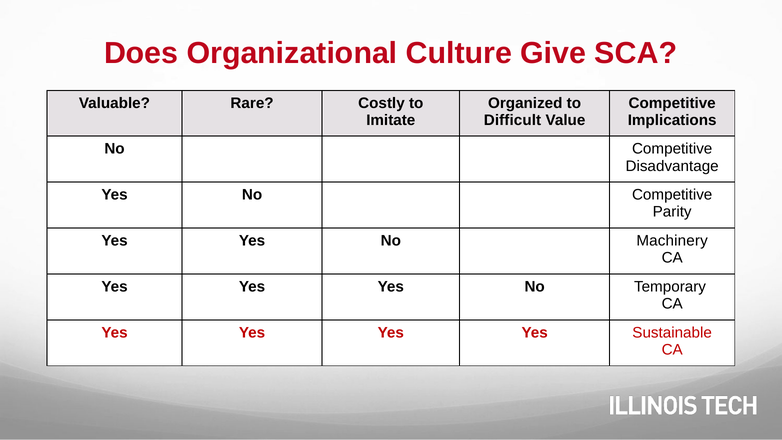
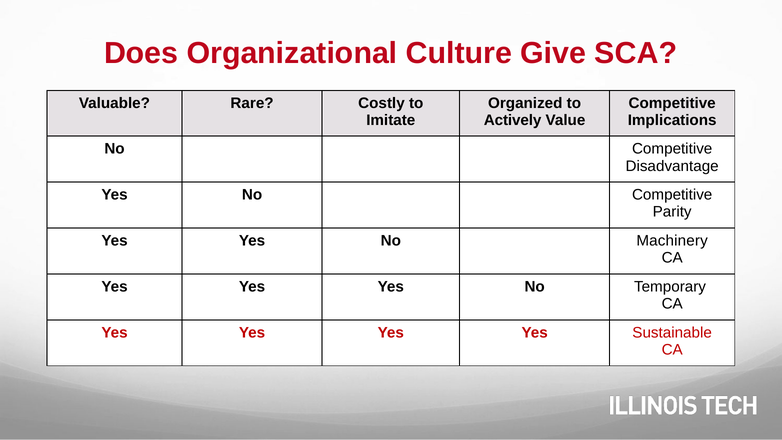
Difficult: Difficult -> Actively (513, 120)
